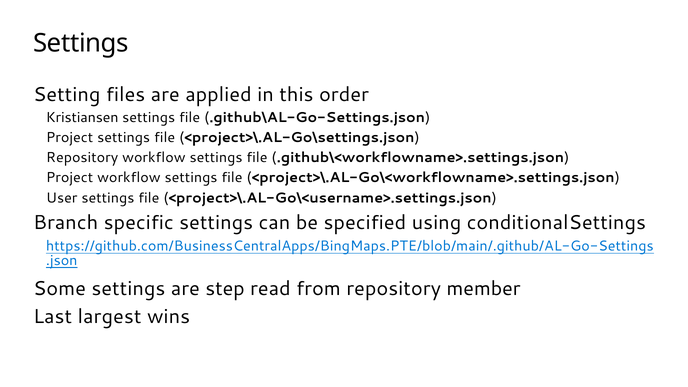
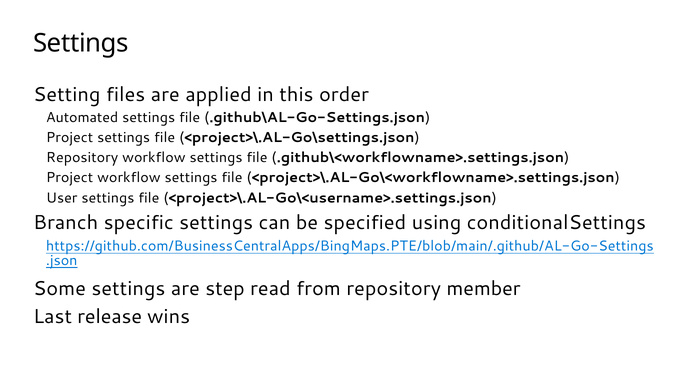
Kristiansen: Kristiansen -> Automated (82, 118)
largest: largest -> release (110, 317)
